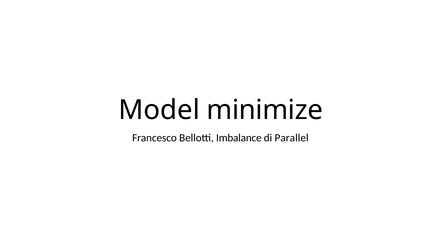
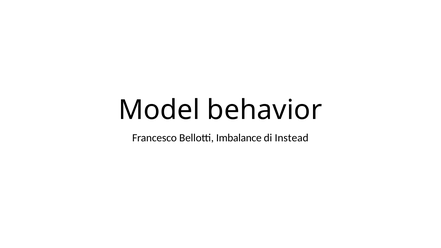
minimize: minimize -> behavior (265, 110)
Parallel: Parallel -> Instead (292, 138)
